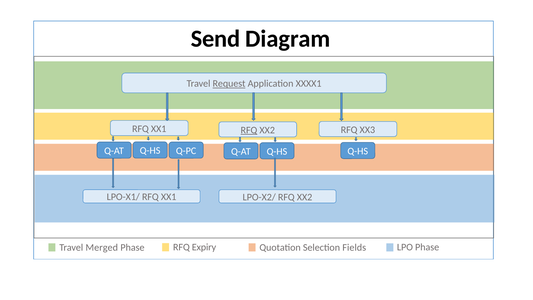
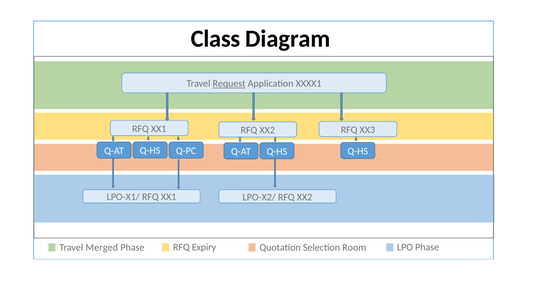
Send: Send -> Class (216, 39)
RFQ underline: present -> none (249, 130)
Fields: Fields -> Room (354, 247)
